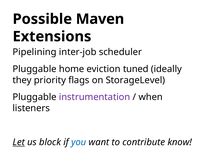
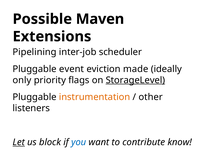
home: home -> event (72, 69)
tuned: tuned -> made (136, 69)
they: they -> only (22, 80)
StorageLevel underline: none -> present (135, 80)
instrumentation colour: purple -> orange (95, 97)
when: when -> other (151, 97)
